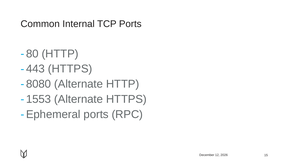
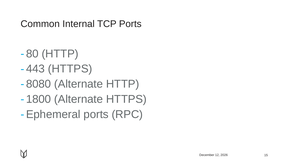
1553: 1553 -> 1800 (39, 99)
